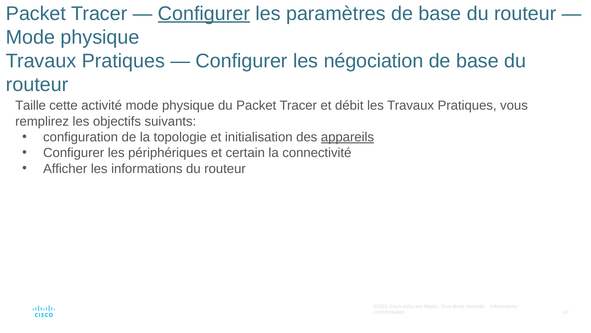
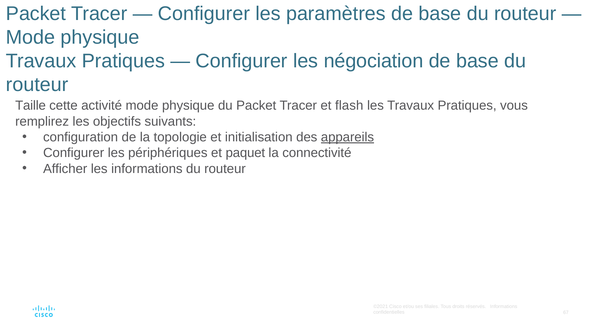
Configurer underline: present -> none (204, 13)
débit: débit -> flash (349, 105)
certain: certain -> paquet (245, 153)
